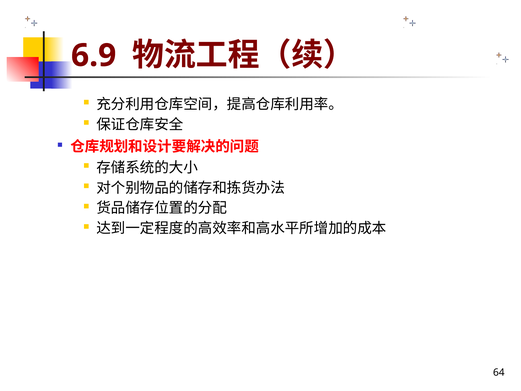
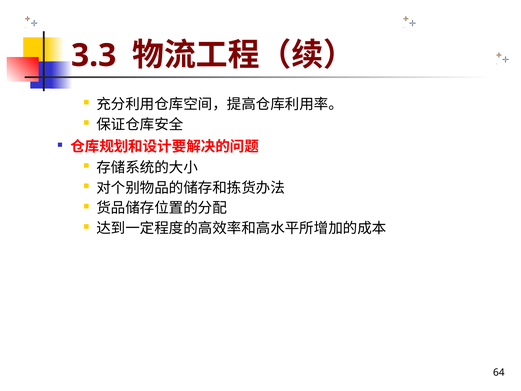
6.9: 6.9 -> 3.3 (94, 55)
